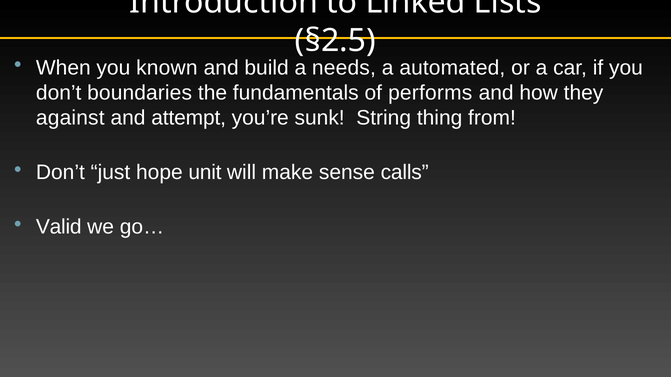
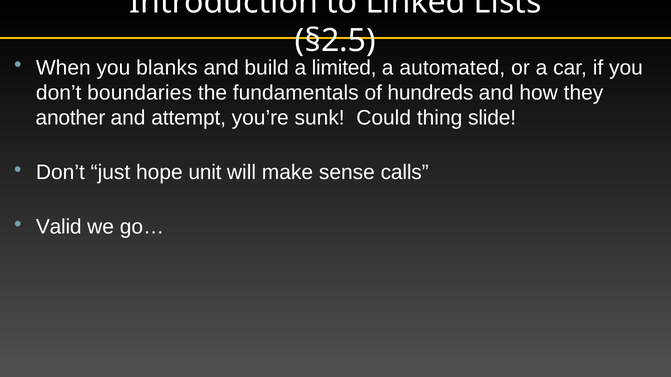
known: known -> blanks (167, 68)
needs: needs -> limited (344, 68)
performs: performs -> hundreds (430, 93)
against: against -> another (70, 118)
String: String -> Could (384, 118)
from: from -> slide (492, 118)
